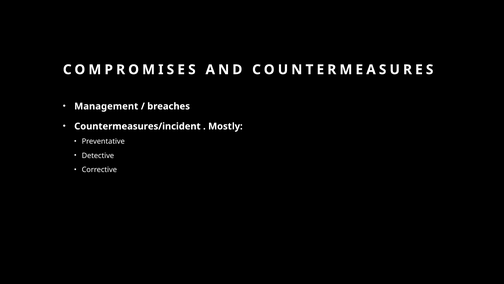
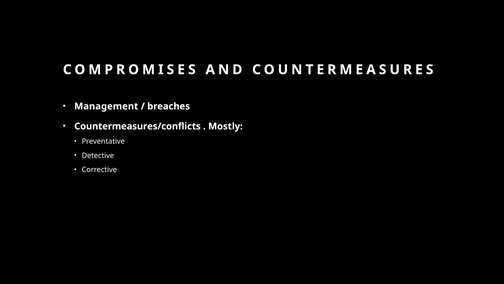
Countermeasures/incident: Countermeasures/incident -> Countermeasures/conflicts (137, 126)
